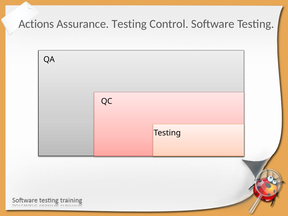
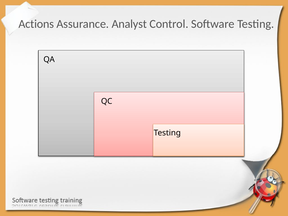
Assurance Testing: Testing -> Analyst (129, 24)
